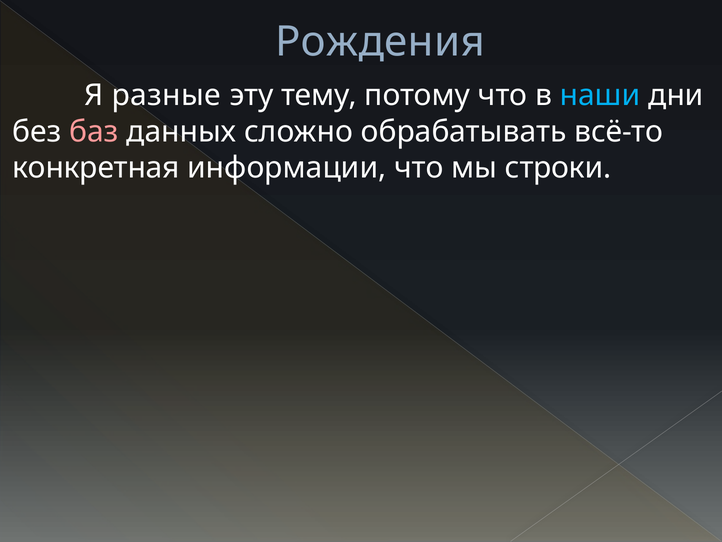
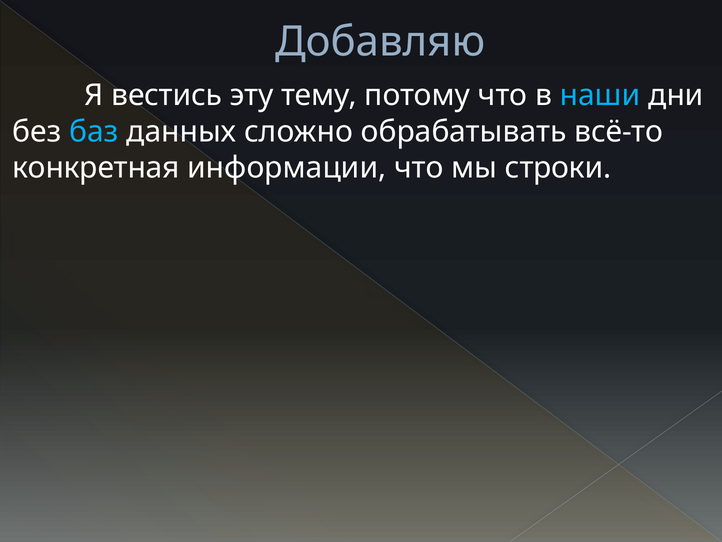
Рождения: Рождения -> Добавляю (380, 42)
разные: разные -> вестись (167, 95)
баз colour: pink -> light blue (94, 132)
